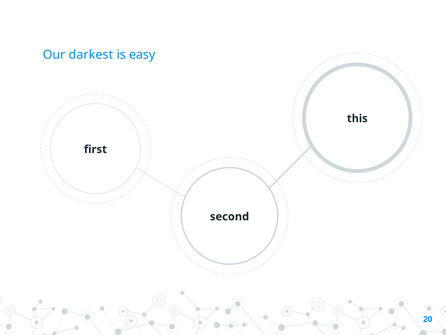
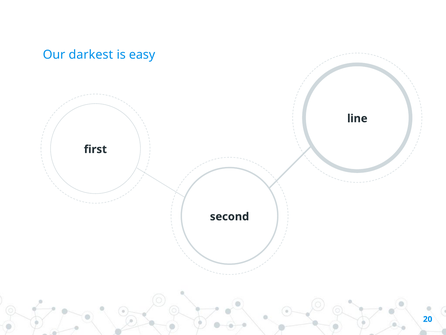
this: this -> line (357, 118)
